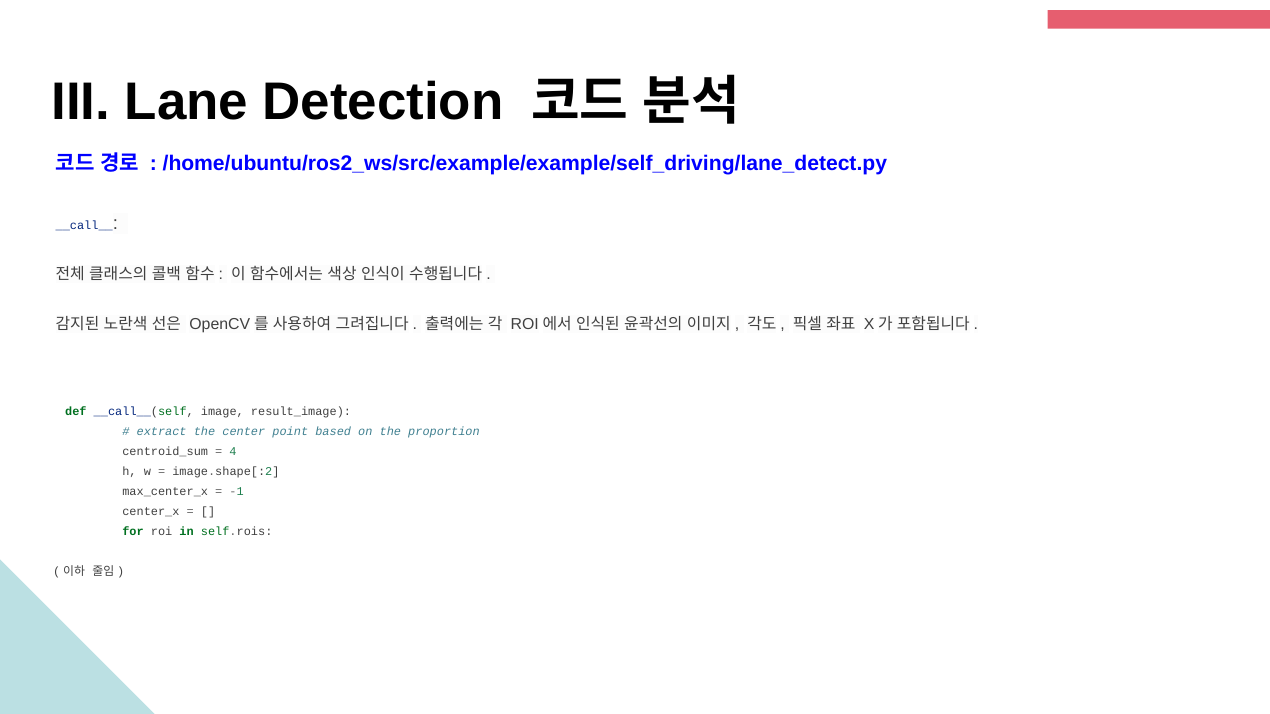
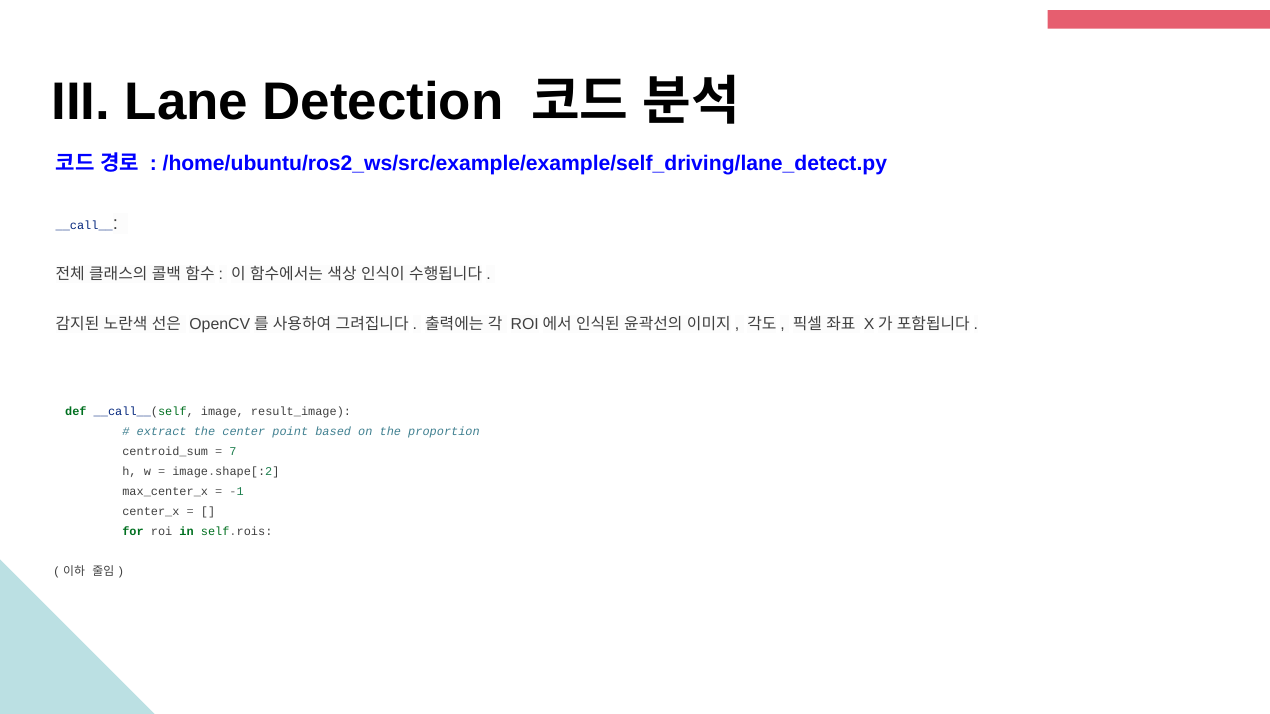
4: 4 -> 7 (233, 452)
